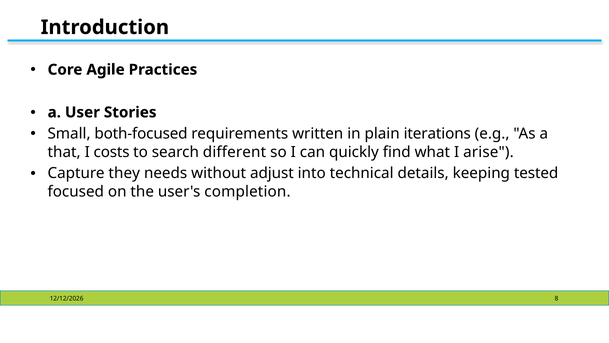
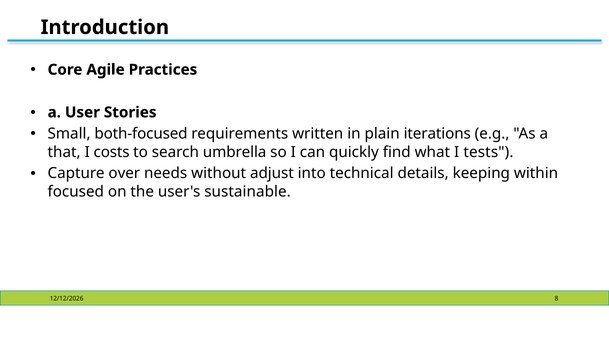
different: different -> umbrella (235, 152)
arise: arise -> tests (488, 152)
they: they -> over (124, 173)
tested: tested -> within (536, 173)
completion: completion -> sustainable (248, 191)
